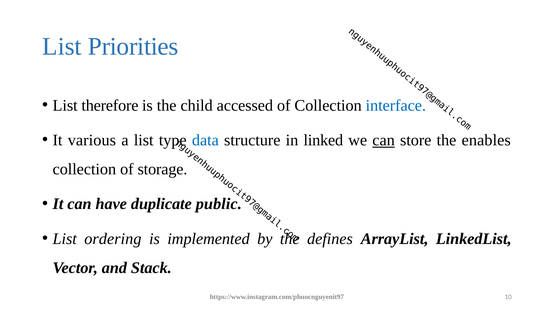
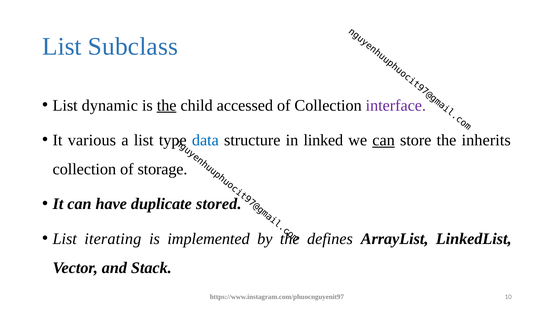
Priorities: Priorities -> Subclass (133, 47)
therefore: therefore -> dynamic (110, 106)
the underline: none -> present (167, 106)
interface colour: blue -> purple (396, 106)
enables: enables -> inherits (486, 140)
public: public -> stored (219, 204)
ordering: ordering -> iterating (113, 239)
